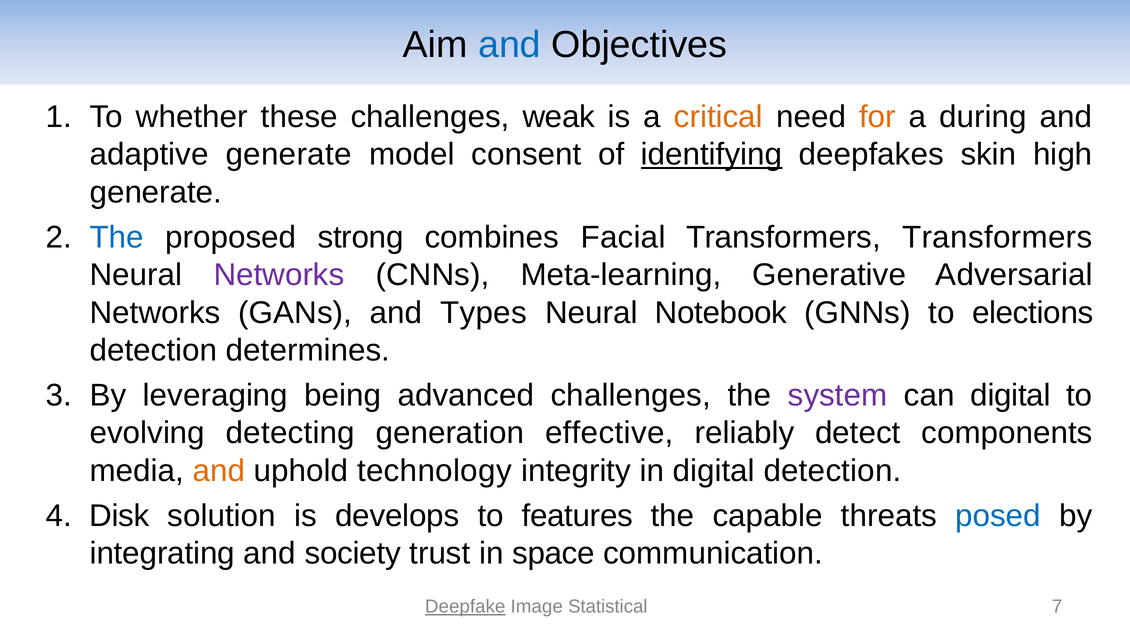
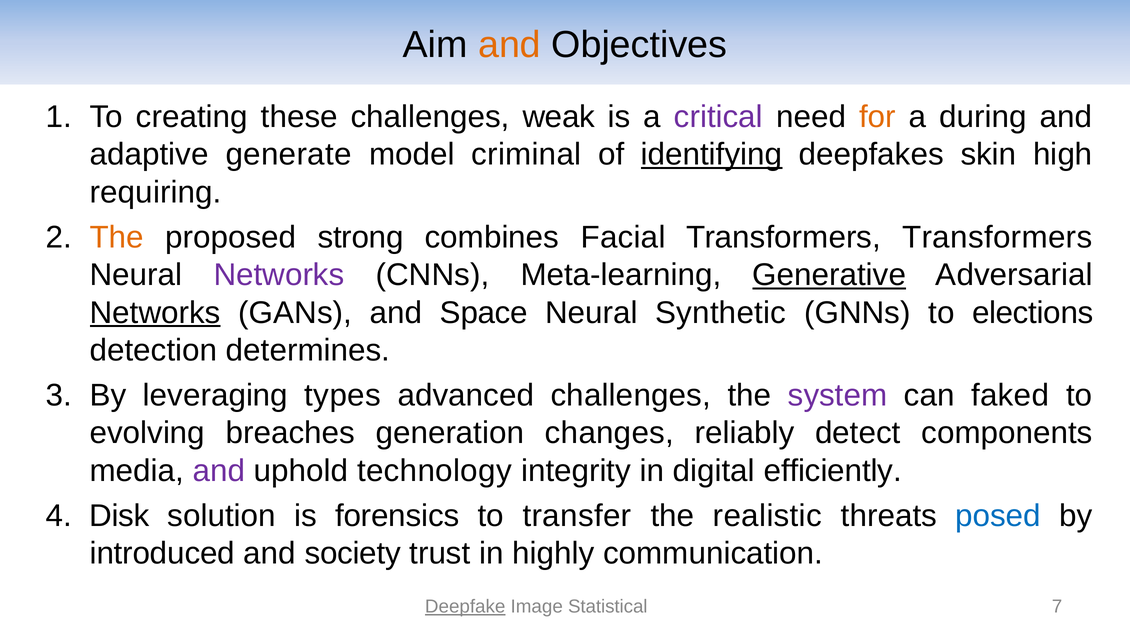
and colour: blue -> orange (510, 45)
whether: whether -> creating (192, 117)
critical colour: orange -> purple (718, 117)
consent: consent -> criminal (526, 155)
generate: generate -> requiring (156, 192)
The colour: blue -> orange (117, 238)
Generative underline: none -> present (829, 275)
Networks underline: none -> present (155, 313)
Types: Types -> Space (484, 313)
Notebook: Notebook -> Synthetic (721, 313)
being: being -> types (343, 396)
can digital: digital -> faked (1010, 396)
detecting: detecting -> breaches (290, 434)
effective: effective -> changes (609, 434)
and colour: orange -> purple (219, 471)
digital detection: detection -> efficiently (833, 471)
develops: develops -> forensics (397, 516)
features: features -> transfer (577, 516)
capable: capable -> realistic (767, 516)
integrating: integrating -> introduced (162, 554)
space: space -> highly (553, 554)
